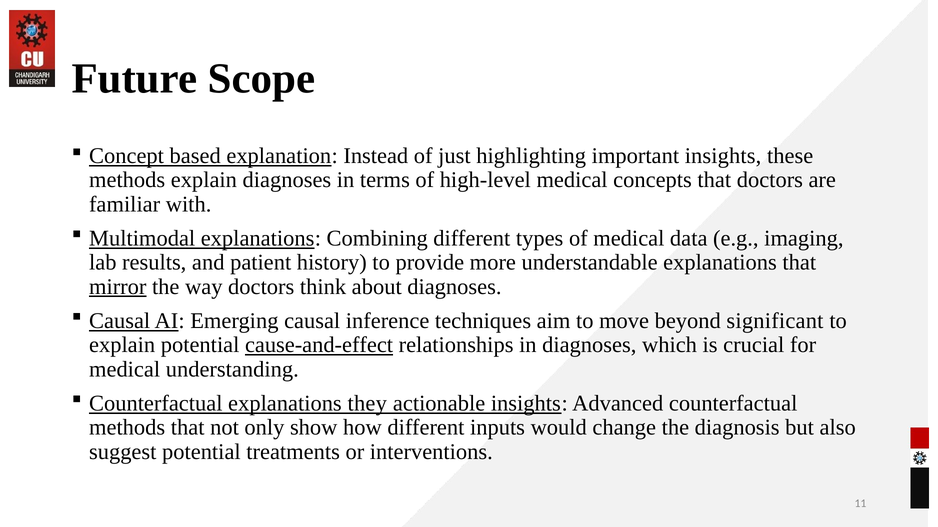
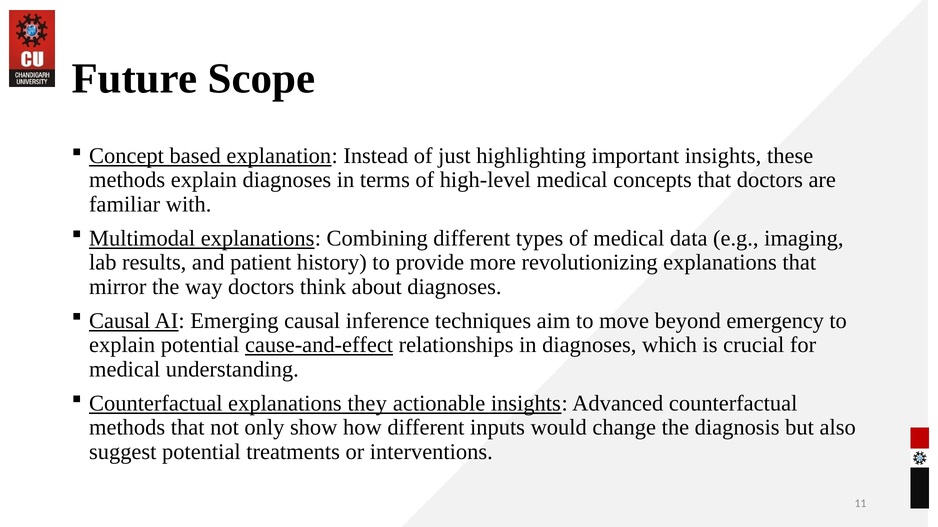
understandable: understandable -> revolutionizing (590, 263)
mirror underline: present -> none (118, 287)
significant: significant -> emergency (775, 321)
